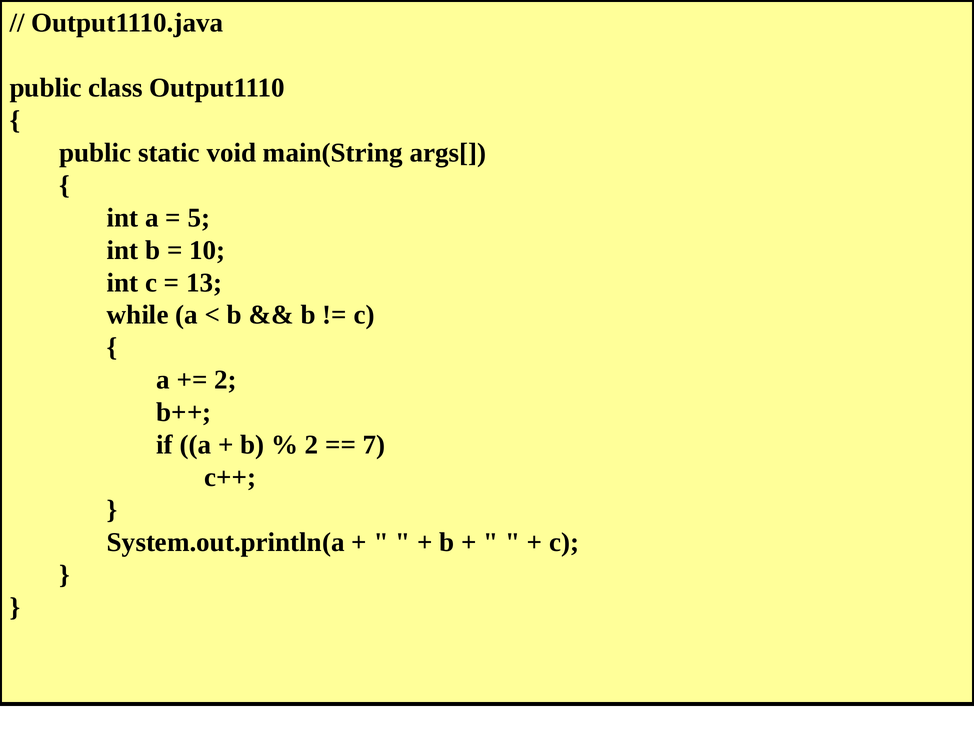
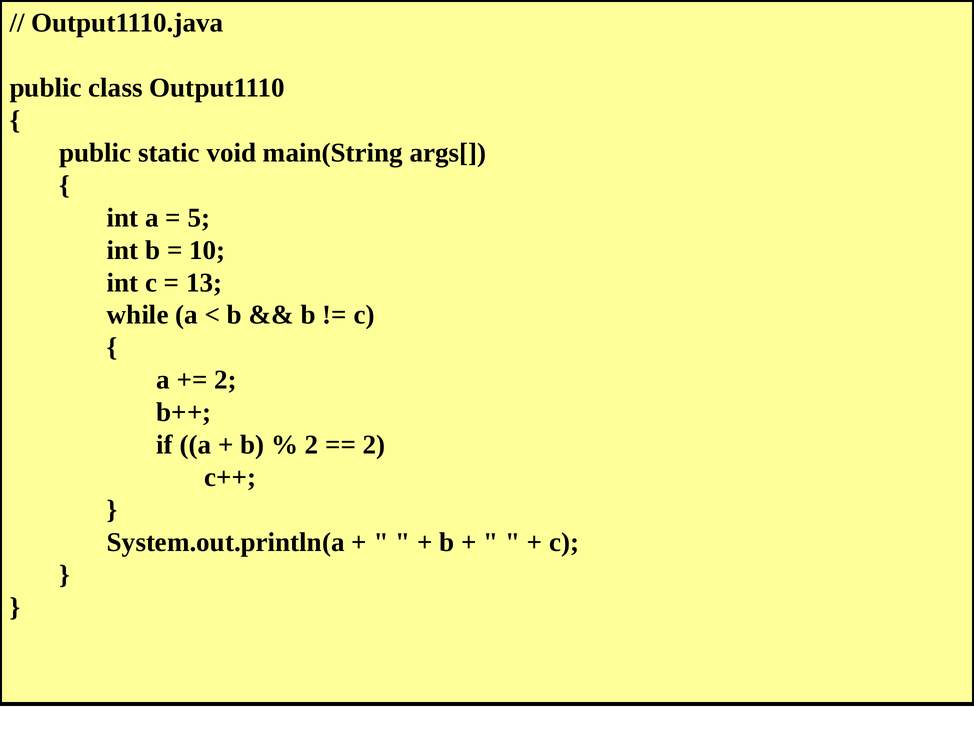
7: 7 -> 2 (374, 445)
